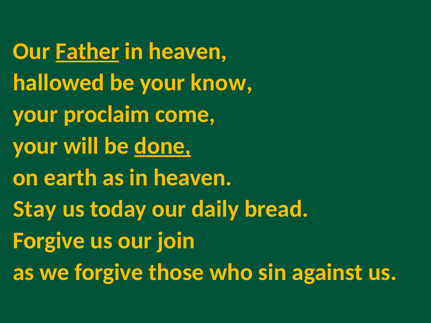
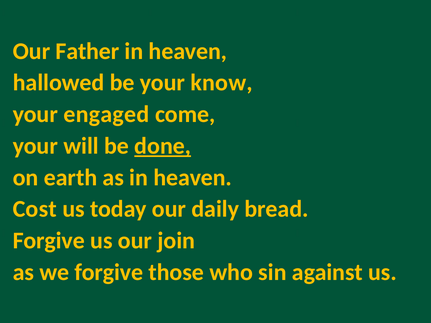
Father underline: present -> none (87, 51)
proclaim: proclaim -> engaged (106, 114)
Stay: Stay -> Cost (35, 209)
